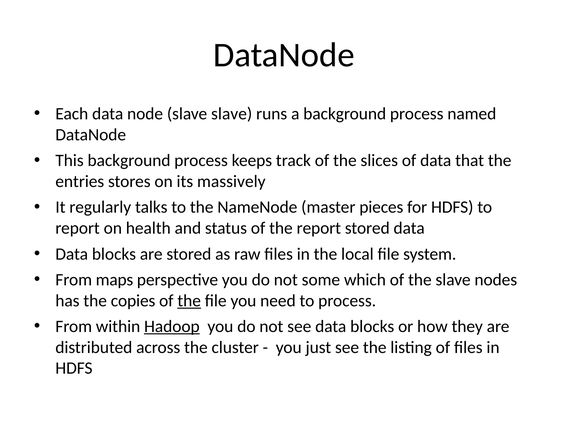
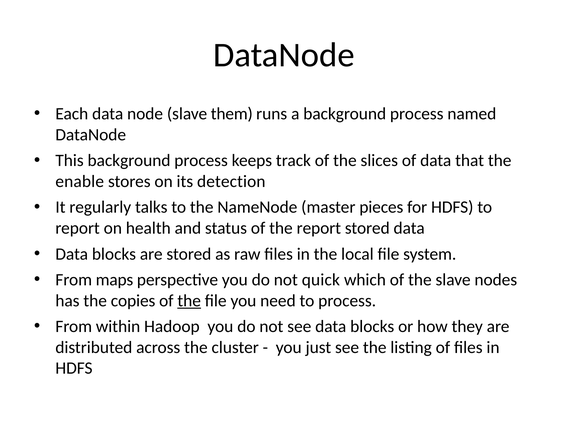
slave slave: slave -> them (232, 114)
entries: entries -> enable (80, 181)
massively: massively -> detection (231, 181)
some: some -> quick (321, 280)
Hadoop underline: present -> none (172, 327)
